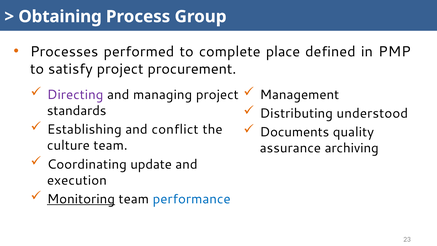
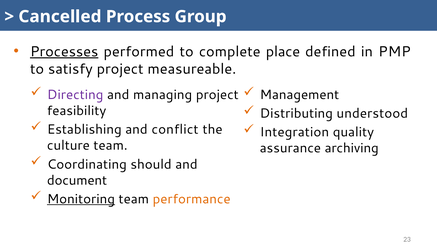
Obtaining: Obtaining -> Cancelled (60, 17)
Processes underline: none -> present (64, 52)
procurement: procurement -> measureable (192, 69)
standards: standards -> feasibility (77, 111)
Documents: Documents -> Integration (294, 132)
update: update -> should (151, 164)
execution: execution -> document (77, 180)
performance colour: blue -> orange (192, 199)
